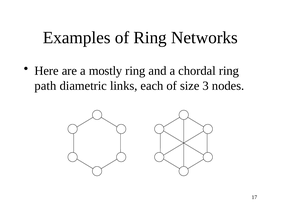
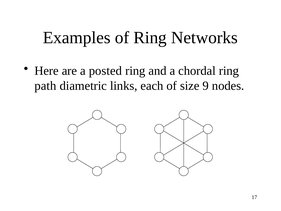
mostly: mostly -> posted (105, 71)
3: 3 -> 9 (206, 86)
